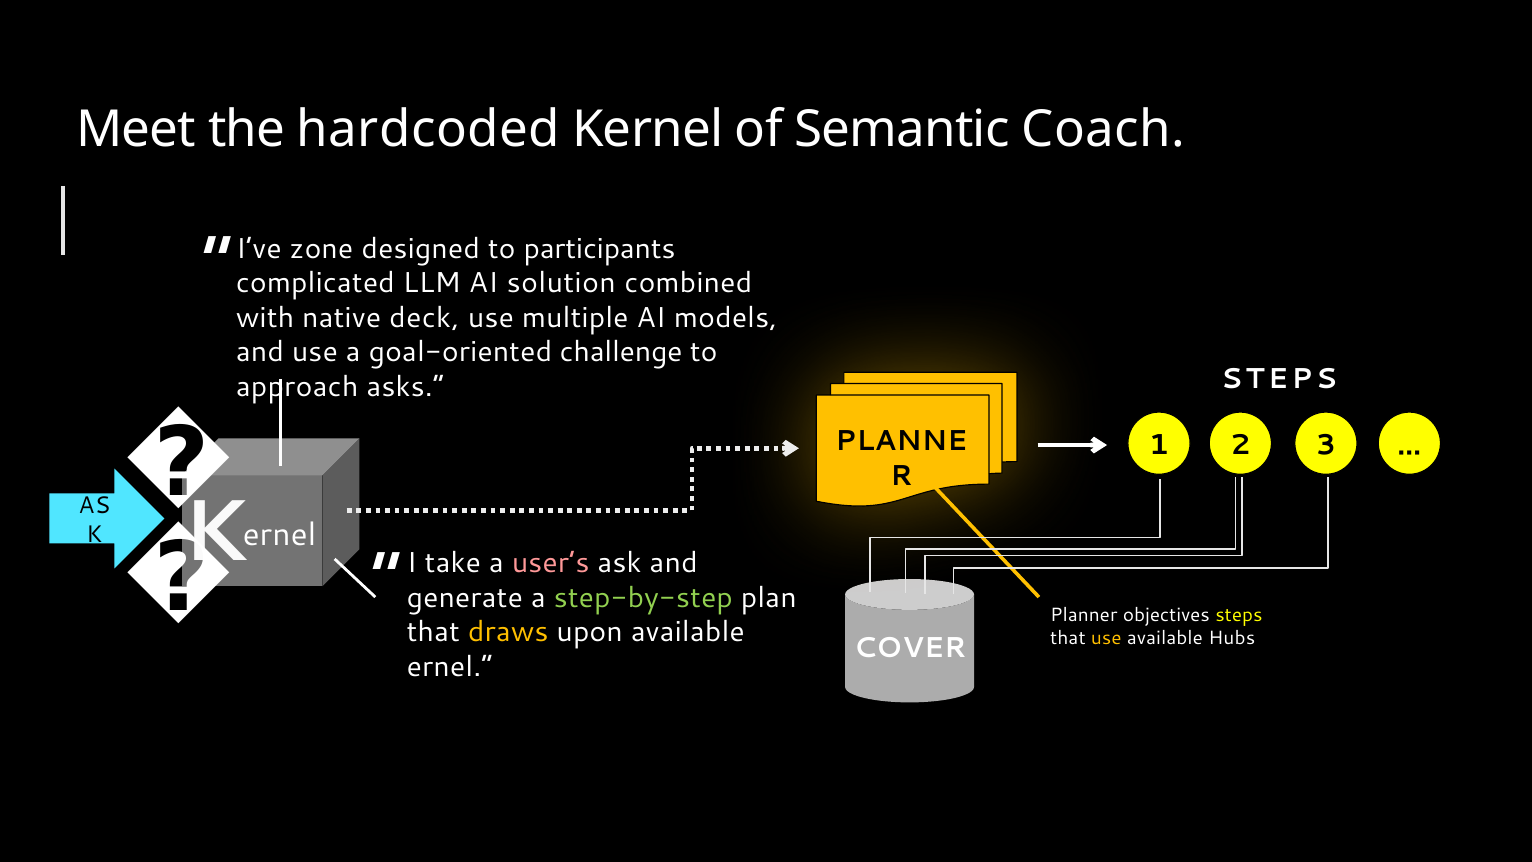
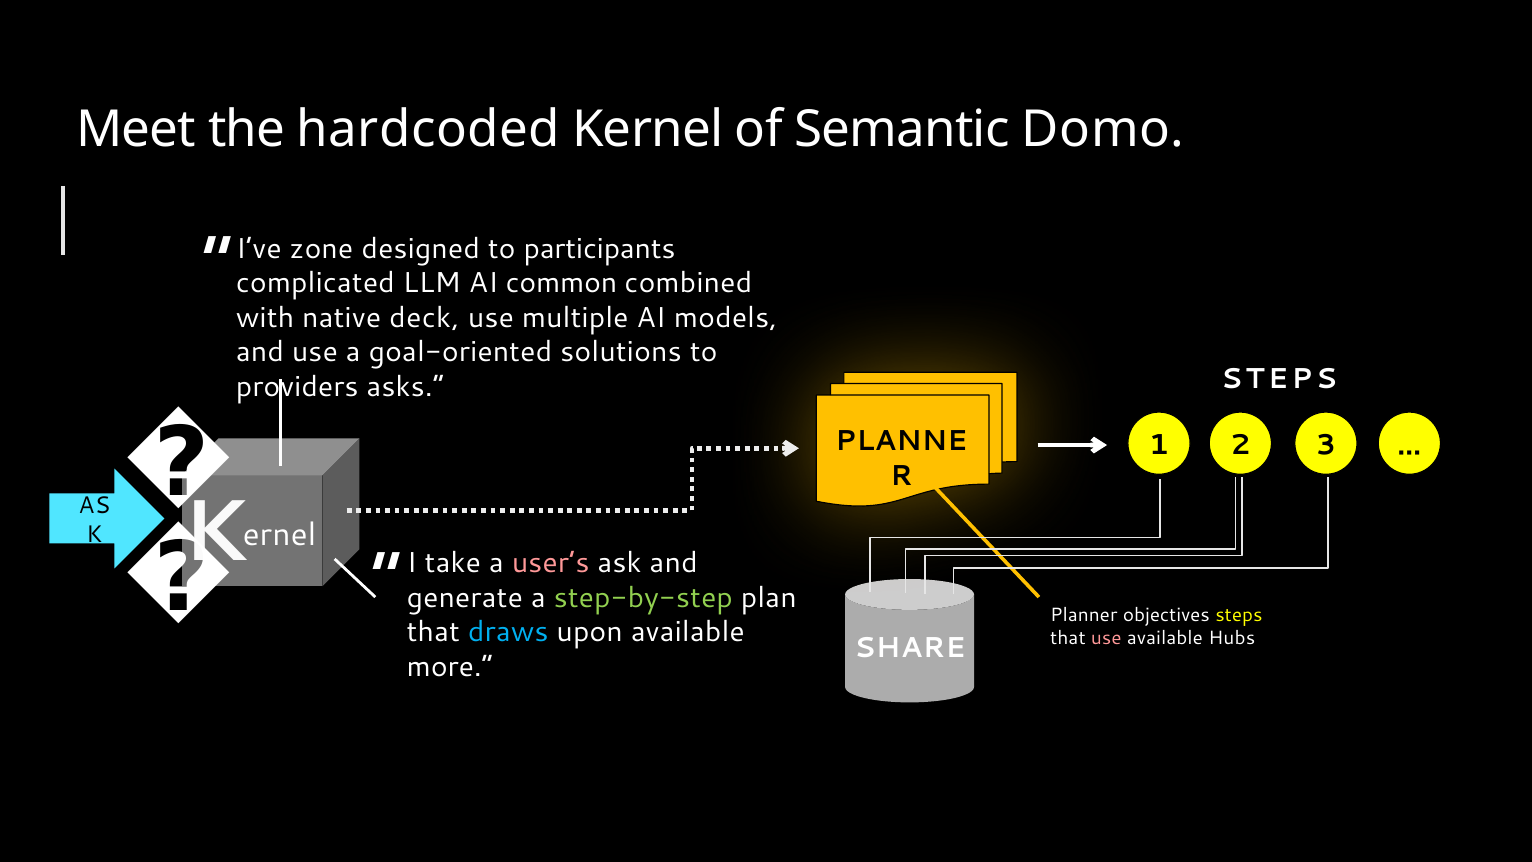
Coach: Coach -> Domo (1103, 130)
solution: solution -> common (561, 283)
challenge: challenge -> solutions (621, 352)
approach: approach -> providers (297, 387)
draws colour: yellow -> light blue (508, 632)
use colour: yellow -> pink (1106, 638)
COVER: COVER -> SHARE (910, 647)
ernel: ernel -> more (450, 667)
